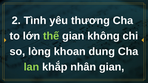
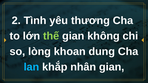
lan colour: light green -> light blue (31, 67)
